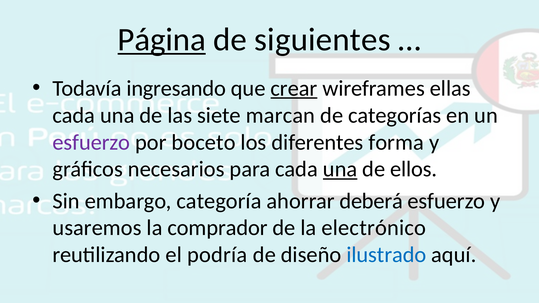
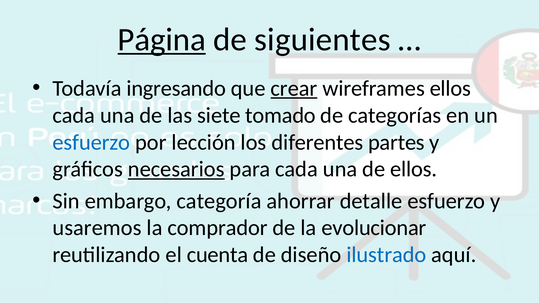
wireframes ellas: ellas -> ellos (450, 88)
marcan: marcan -> tomado (281, 115)
esfuerzo colour: purple -> blue (91, 142)
boceto: boceto -> lección (204, 142)
forma: forma -> partes (396, 142)
necesarios underline: none -> present (176, 169)
una underline: present -> none (340, 169)
deberá: deberá -> detalle (371, 201)
electrónico: electrónico -> evolucionar (374, 228)
podría: podría -> cuenta (217, 255)
